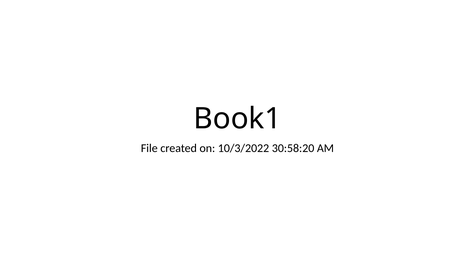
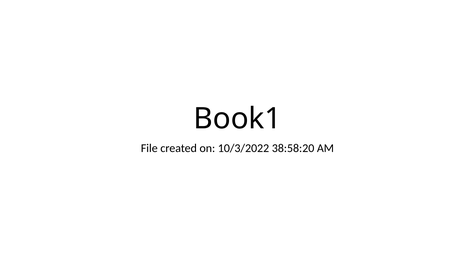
30:58:20: 30:58:20 -> 38:58:20 (293, 148)
